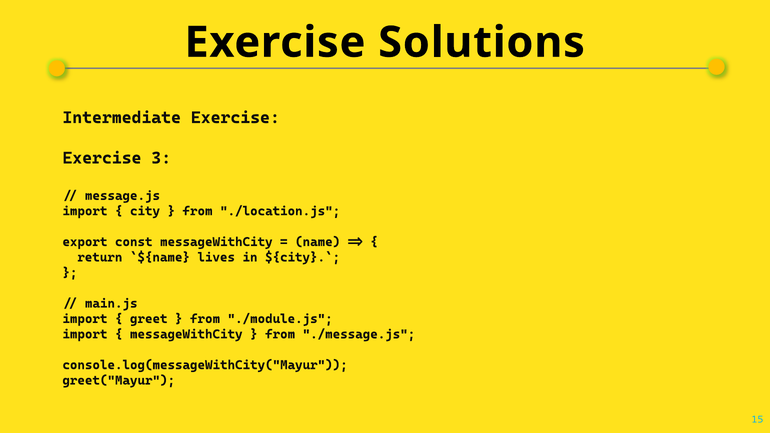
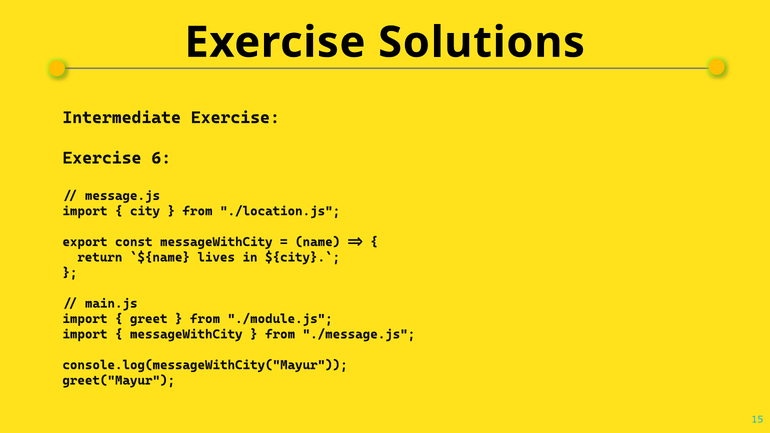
3: 3 -> 6 (161, 158)
